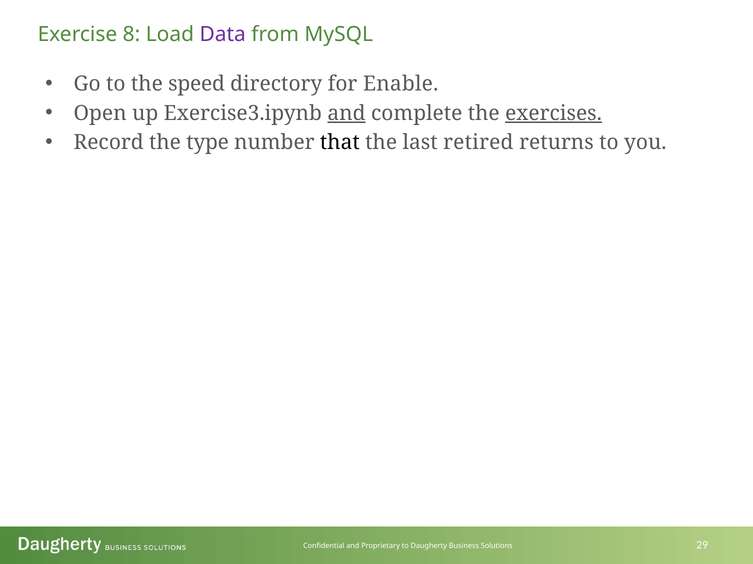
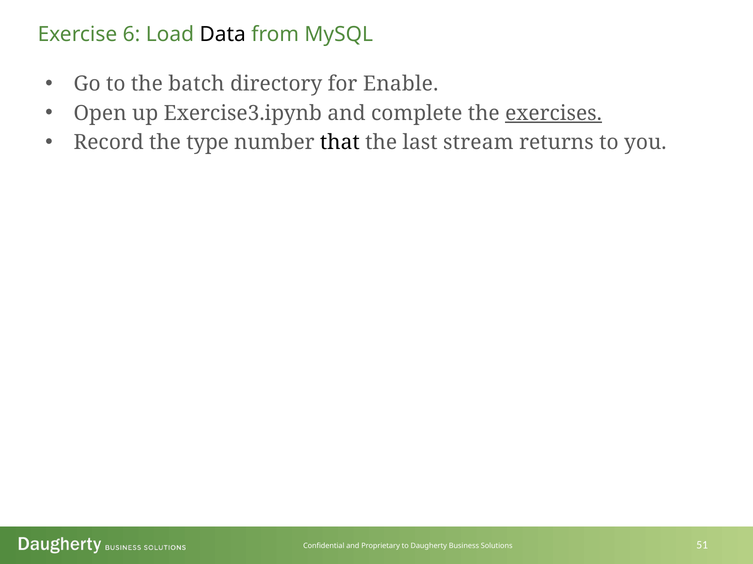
8: 8 -> 6 (132, 34)
Data colour: purple -> black (223, 34)
speed: speed -> batch (196, 84)
and underline: present -> none (347, 113)
retired: retired -> stream (478, 143)
29: 29 -> 51 (702, 545)
